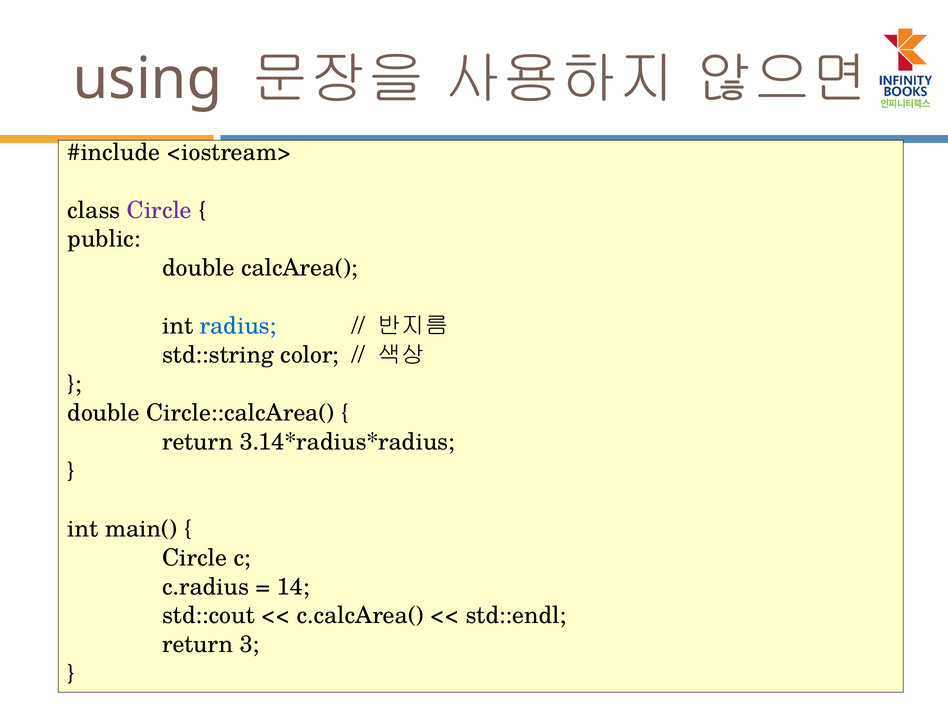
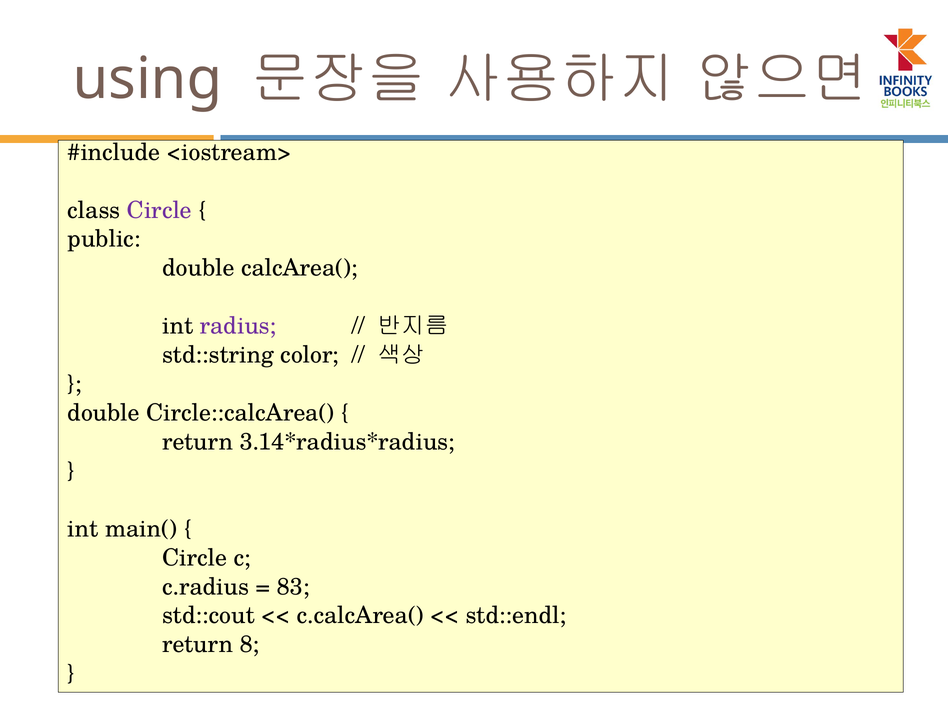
radius colour: blue -> purple (238, 326)
14: 14 -> 83 (293, 587)
3: 3 -> 8 (249, 645)
